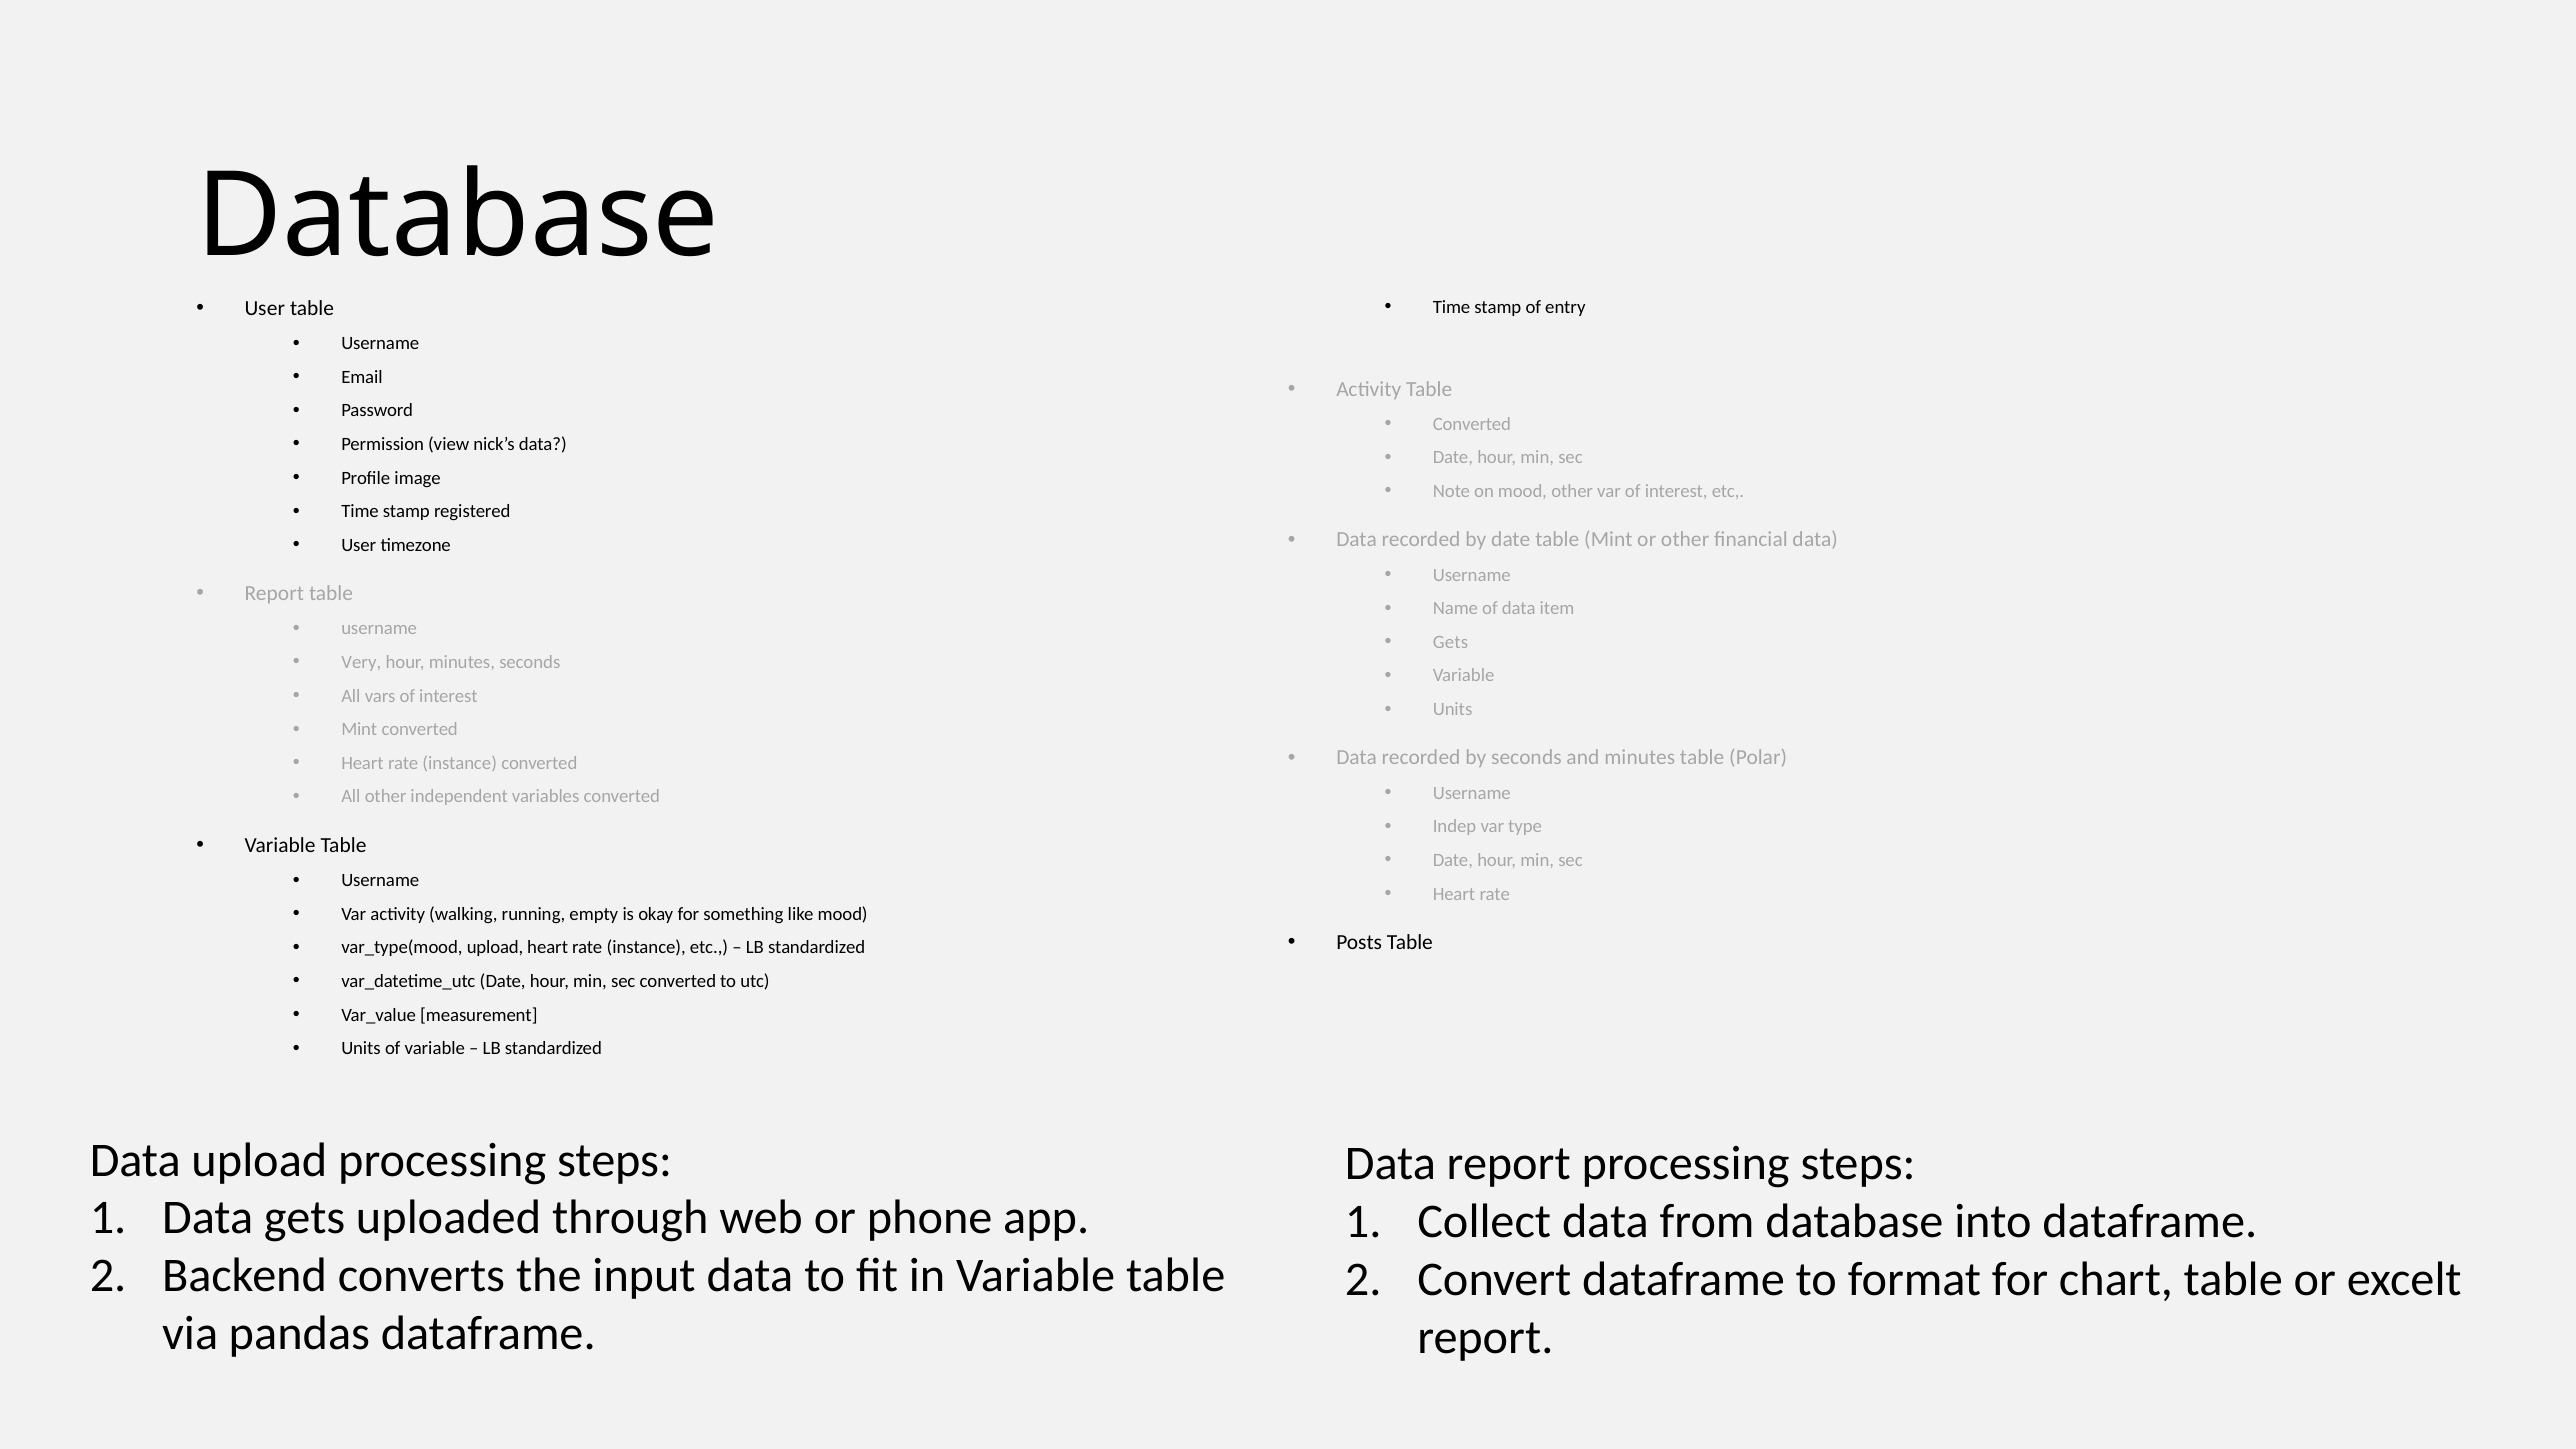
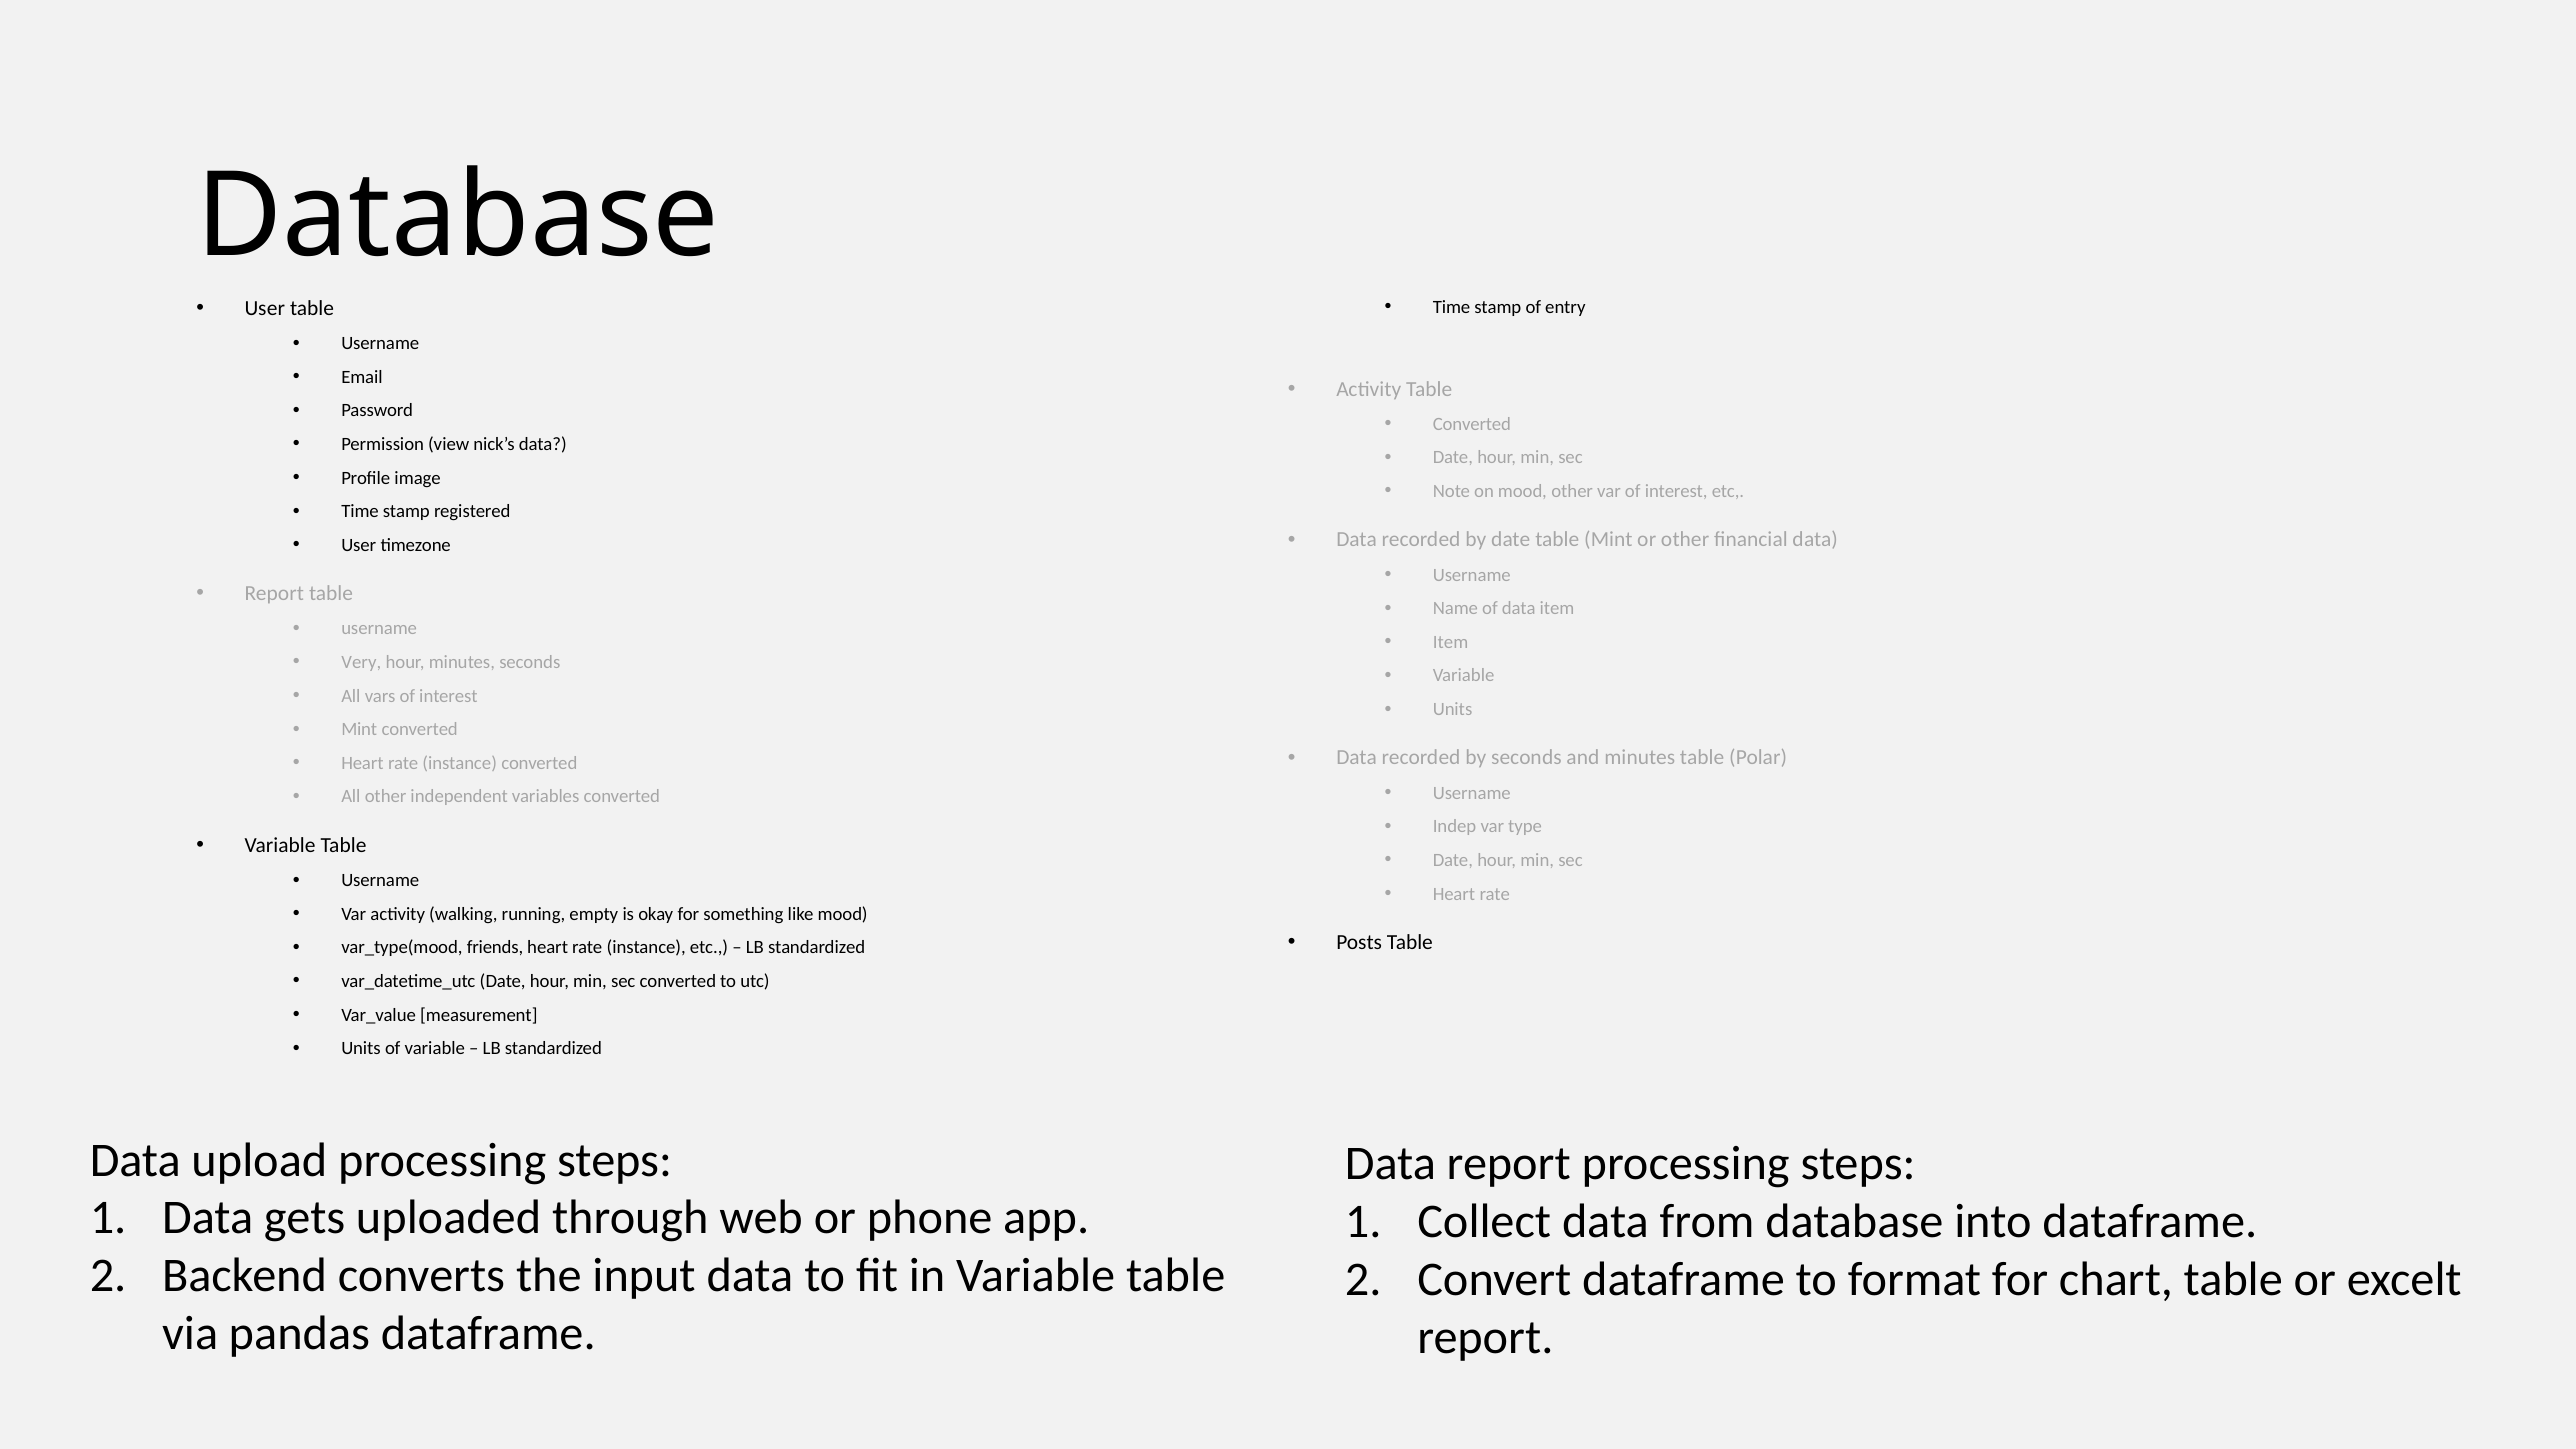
Gets: Gets -> Item (1451, 642)
var_type(mood upload: upload -> friends (495, 948)
